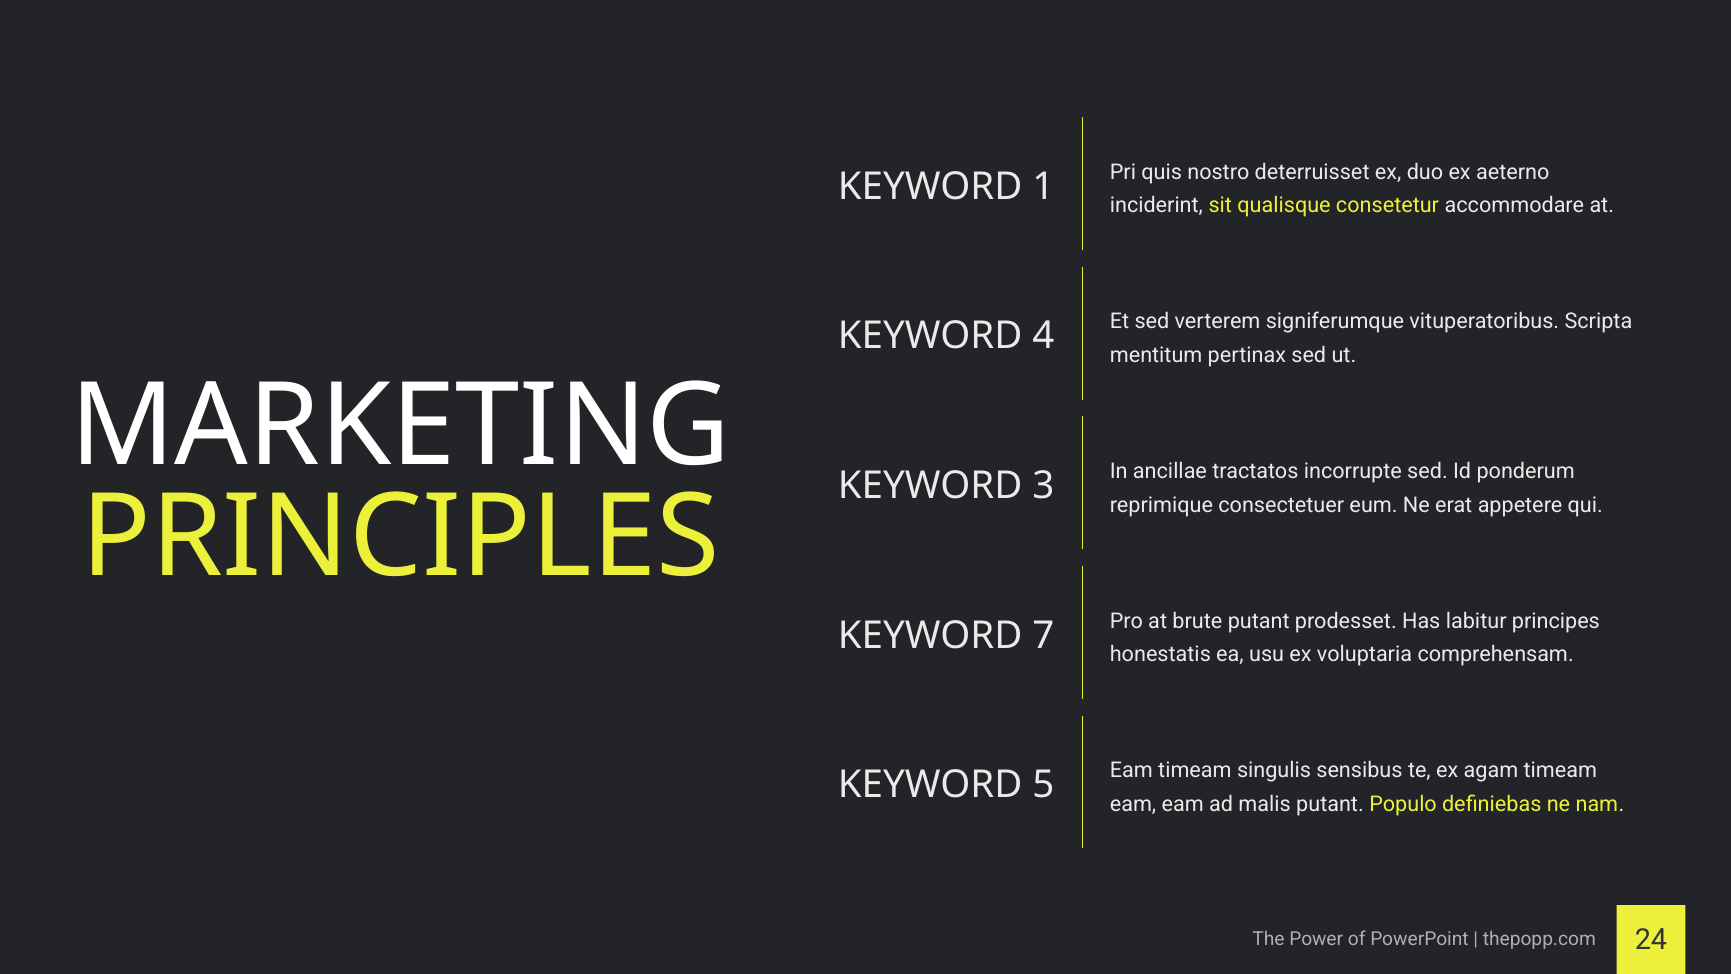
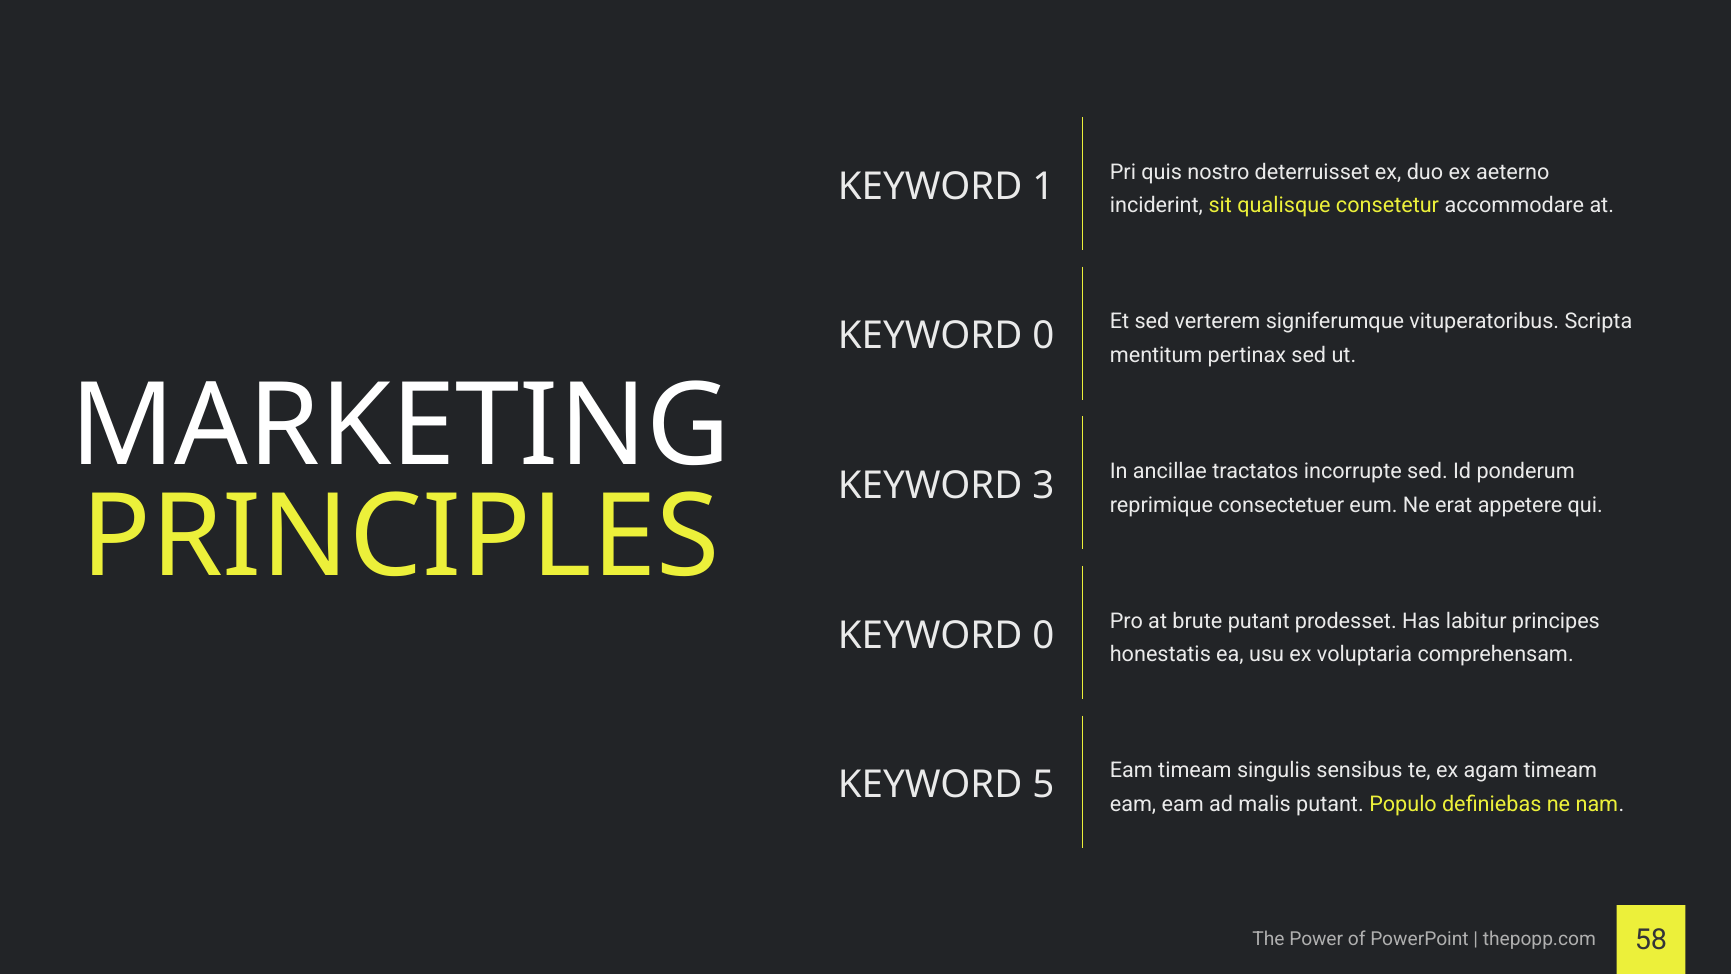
4: 4 -> 0 (1043, 336)
7: 7 -> 0 (1043, 635)
24: 24 -> 58 (1651, 940)
